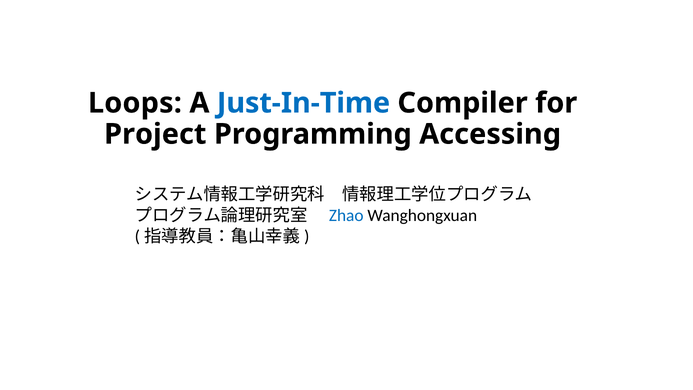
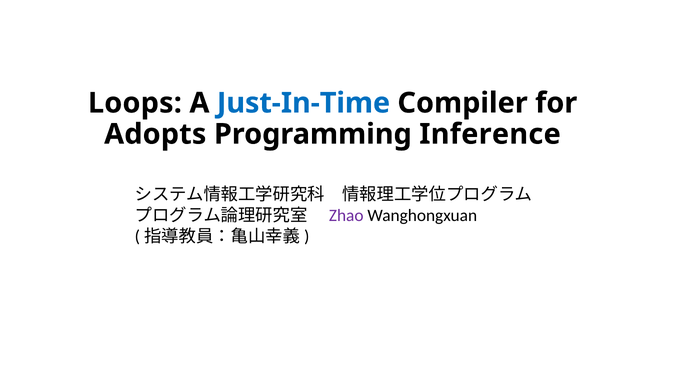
Project: Project -> Adopts (155, 134)
Accessing: Accessing -> Inference (490, 134)
Zhao colour: blue -> purple (346, 215)
